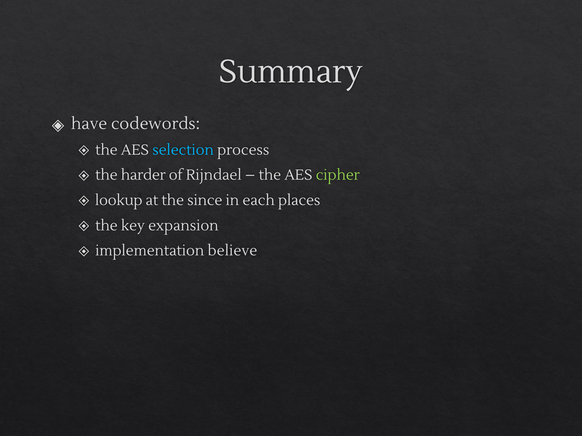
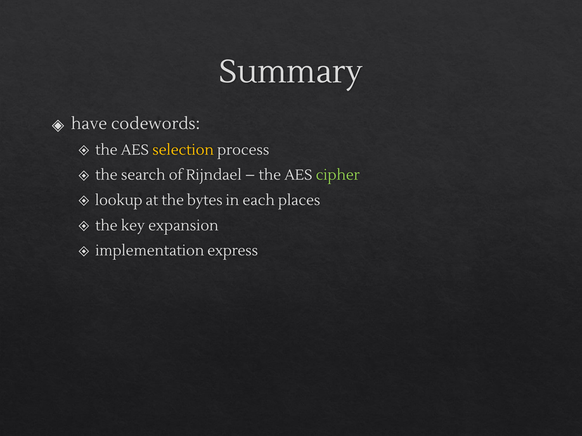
selection colour: light blue -> yellow (183, 150)
harder: harder -> search (143, 175)
since: since -> bytes (205, 201)
believe: believe -> express (233, 251)
